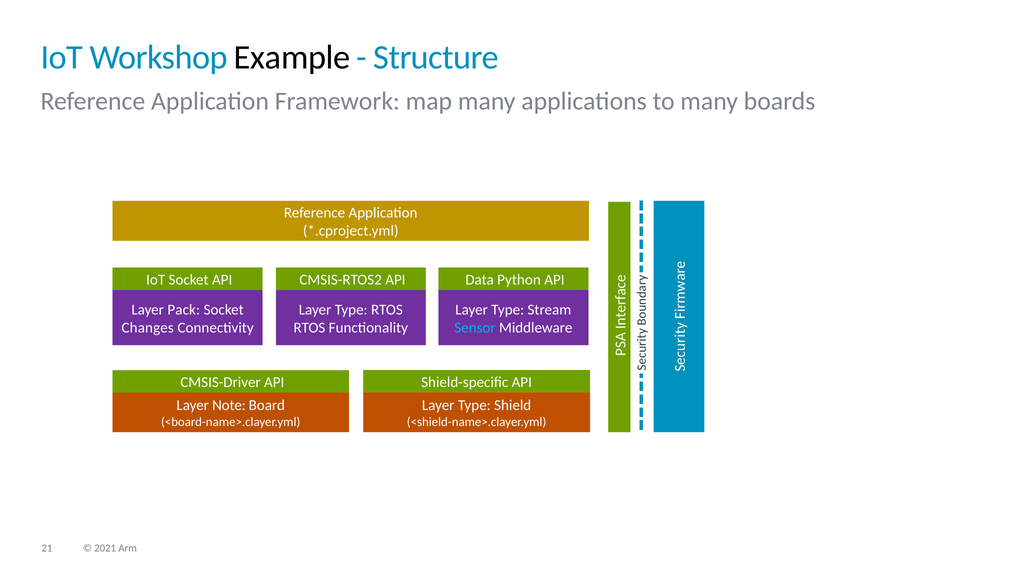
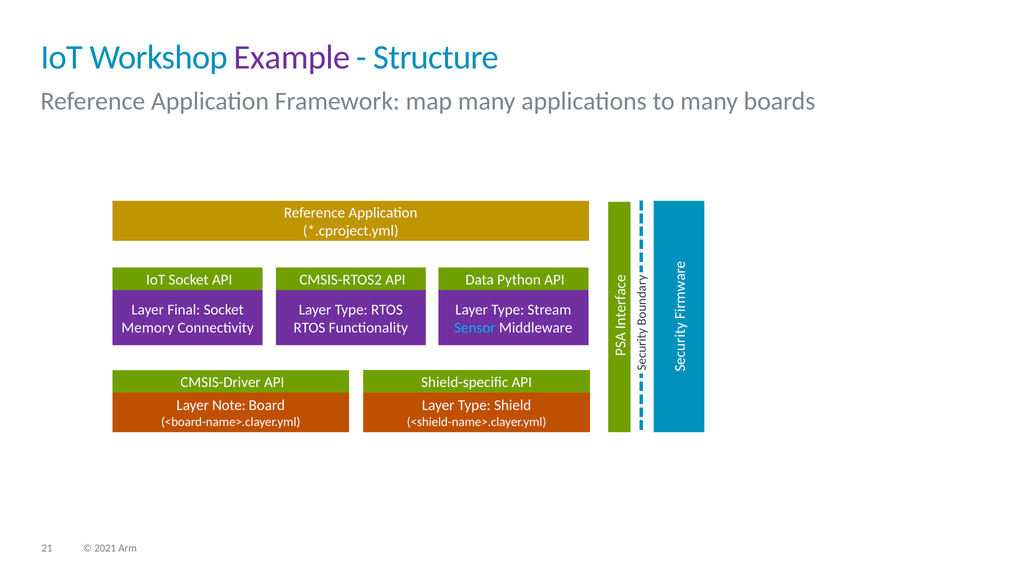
Example colour: black -> purple (292, 57)
Pack: Pack -> Final (184, 309)
Changes: Changes -> Memory (148, 327)
